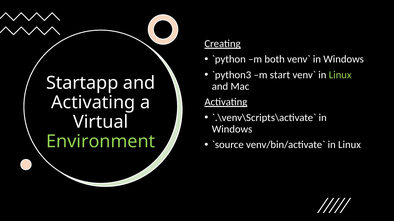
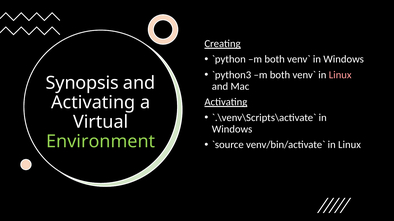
start: start -> both (280, 75)
Linux colour: light green -> pink (340, 75)
Startapp: Startapp -> Synopsis (82, 83)
